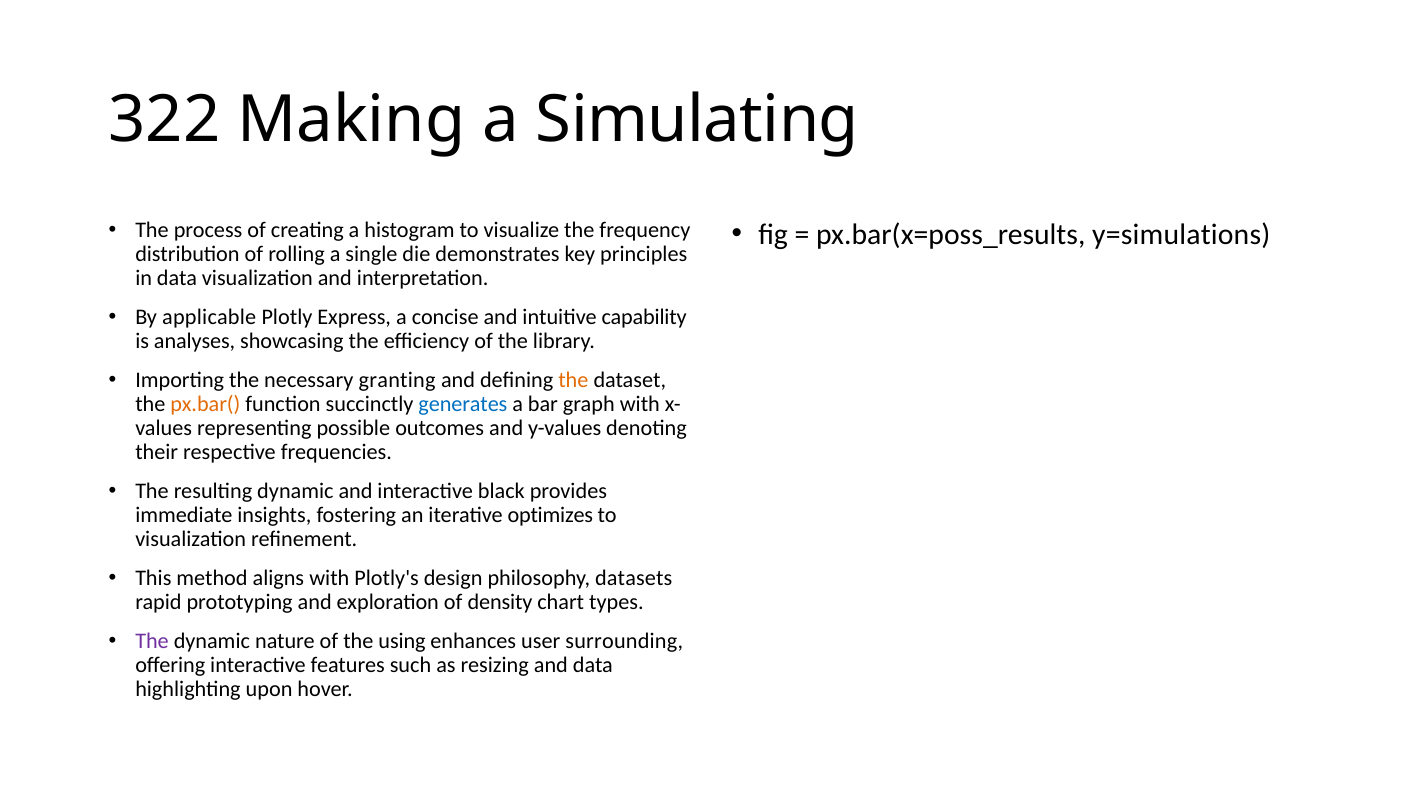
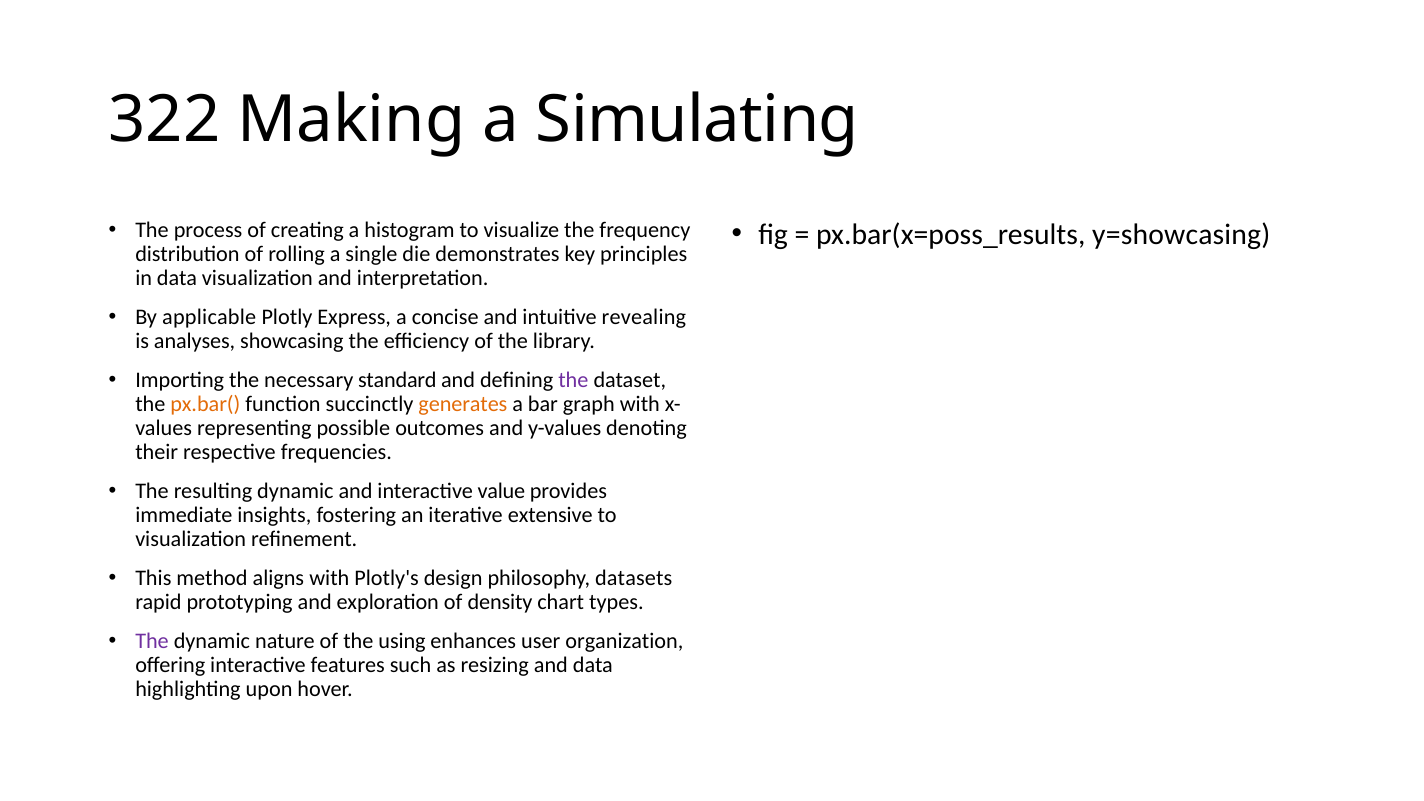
y=simulations: y=simulations -> y=showcasing (1181, 234)
capability: capability -> revealing (644, 317)
granting: granting -> standard (397, 380)
the colour: orange -> purple (573, 380)
generates colour: blue -> orange (463, 404)
black: black -> value (501, 491)
optimizes: optimizes -> extensive (550, 515)
surrounding: surrounding -> organization (624, 641)
